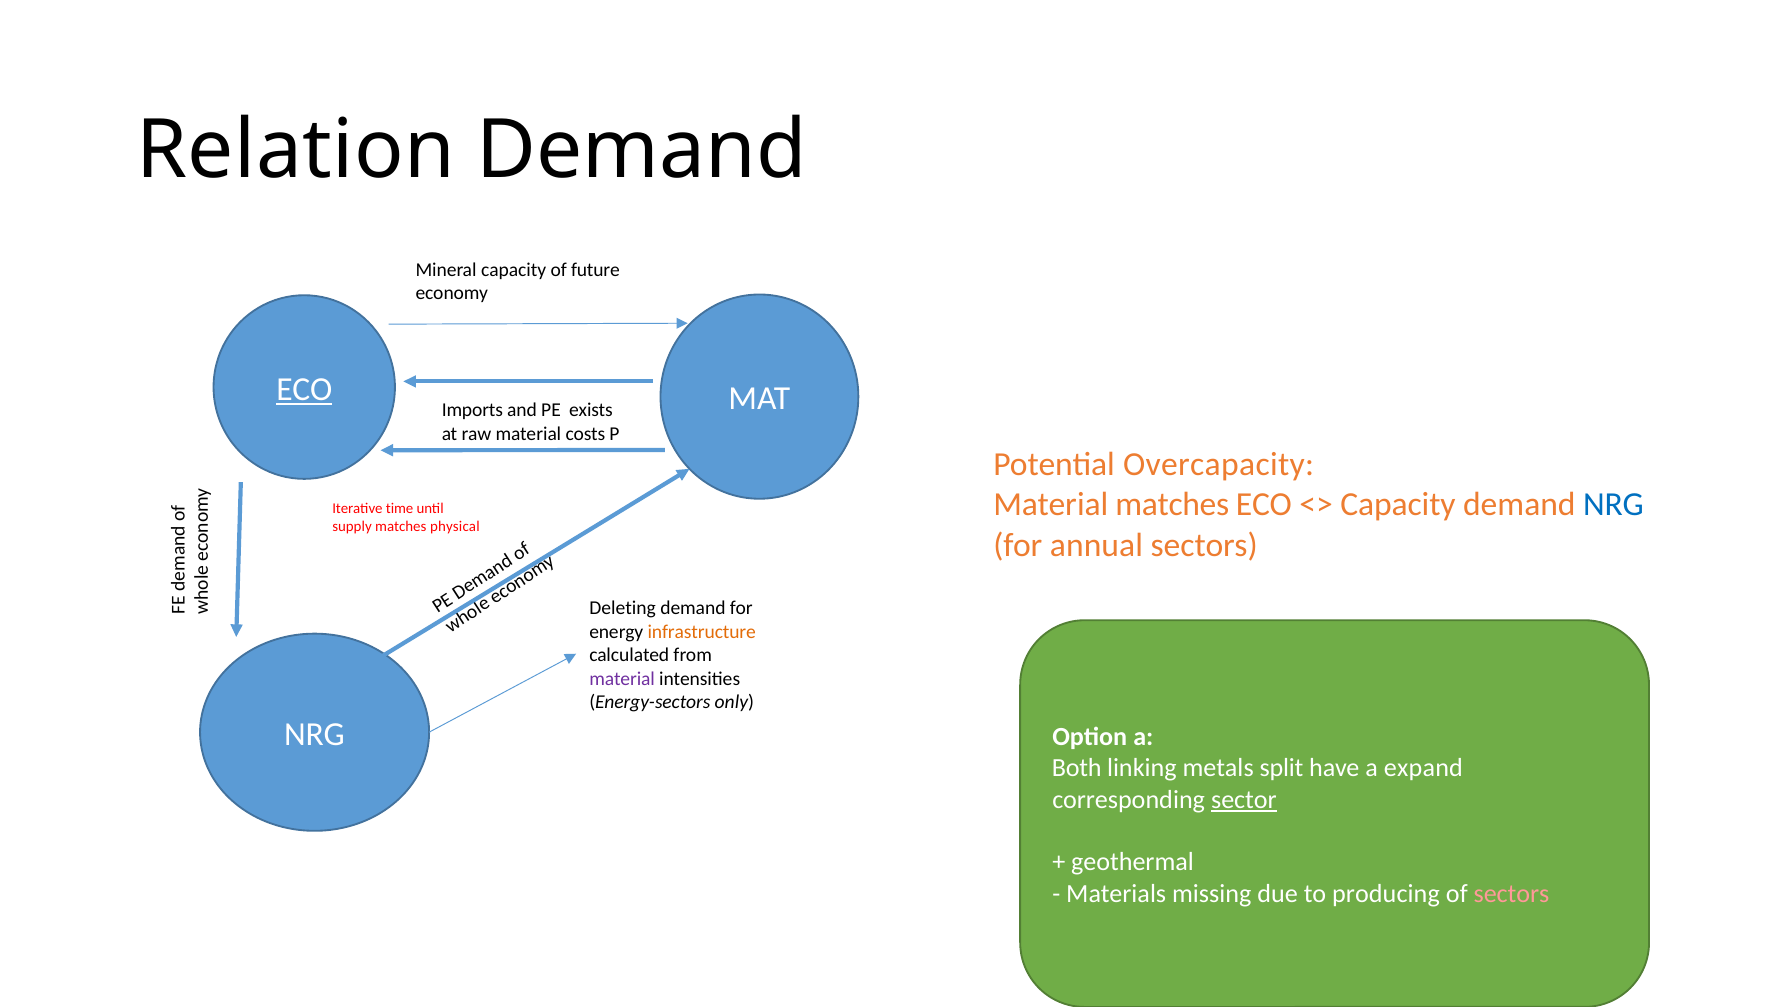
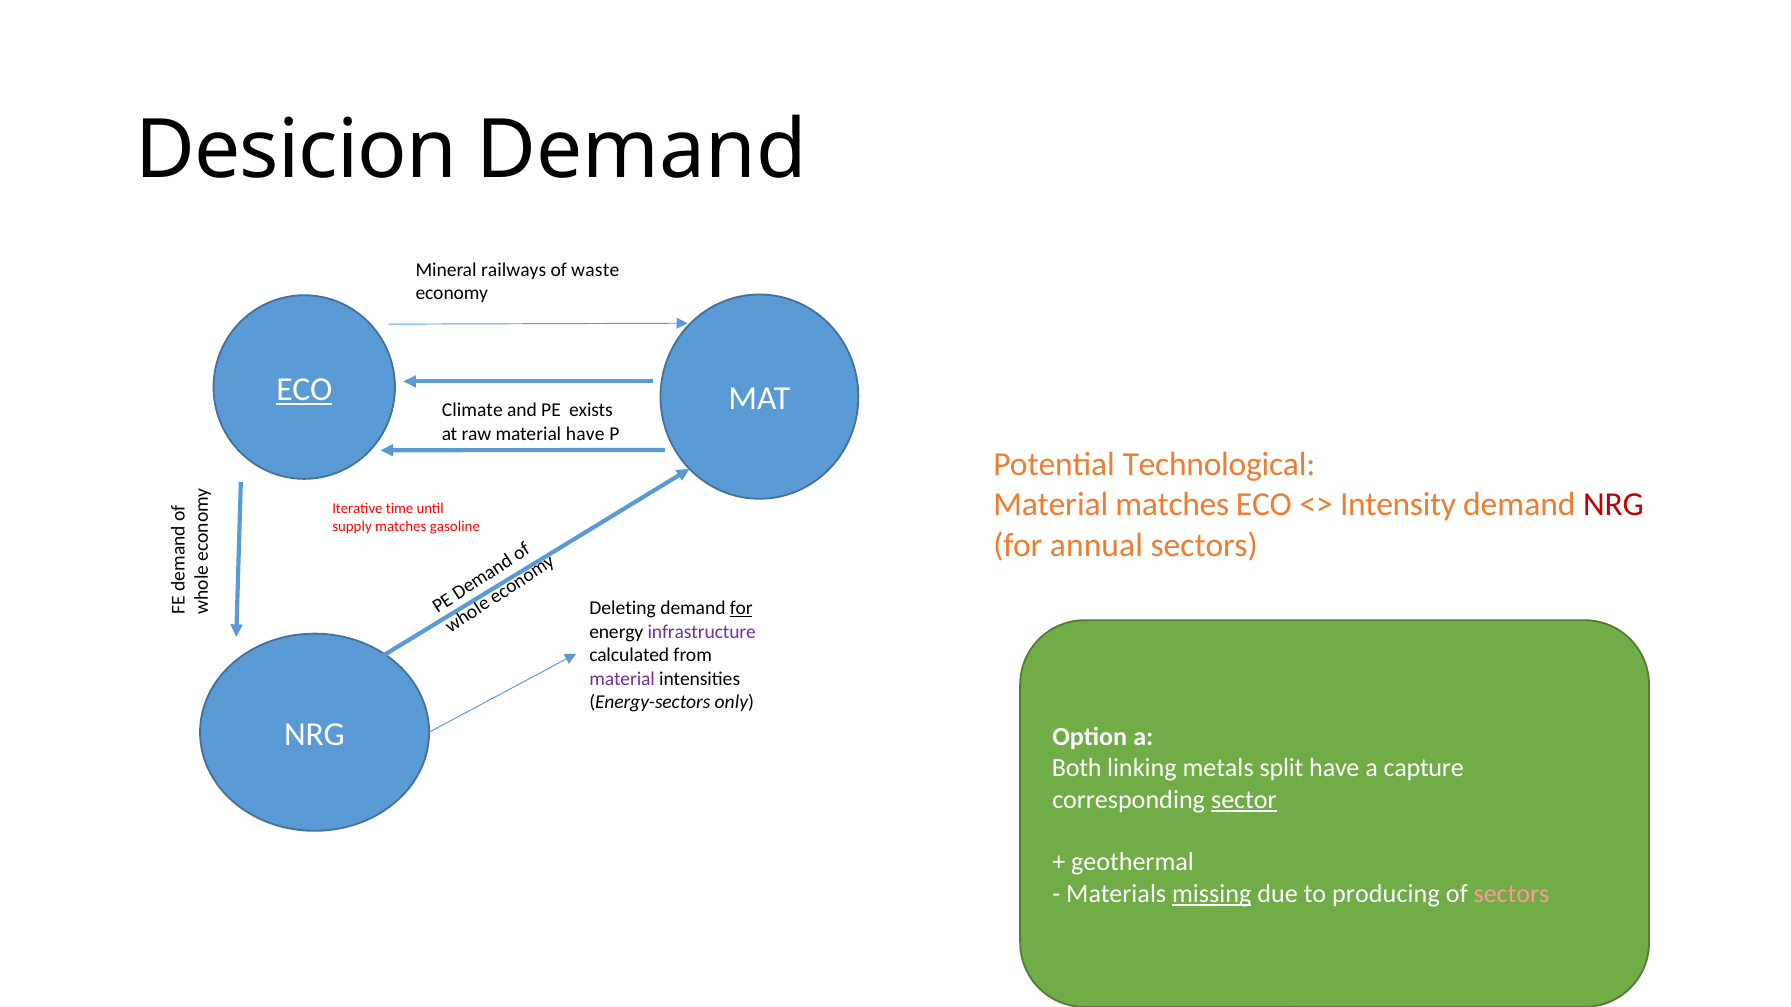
Relation: Relation -> Desicion (296, 150)
Mineral capacity: capacity -> railways (514, 270)
future: future -> waste (595, 270)
Imports: Imports -> Climate (472, 411)
material costs: costs -> have (585, 434)
Overcapacity: Overcapacity -> Technological (1219, 465)
Capacity: Capacity -> Intensity (1398, 505)
NRG colour: blue -> red (1613, 505)
physical: physical -> gasoline (455, 526)
for underline: none -> present (741, 608)
infrastructure colour: orange -> purple (702, 632)
expand: expand -> capture (1424, 769)
missing underline: none -> present (1212, 894)
